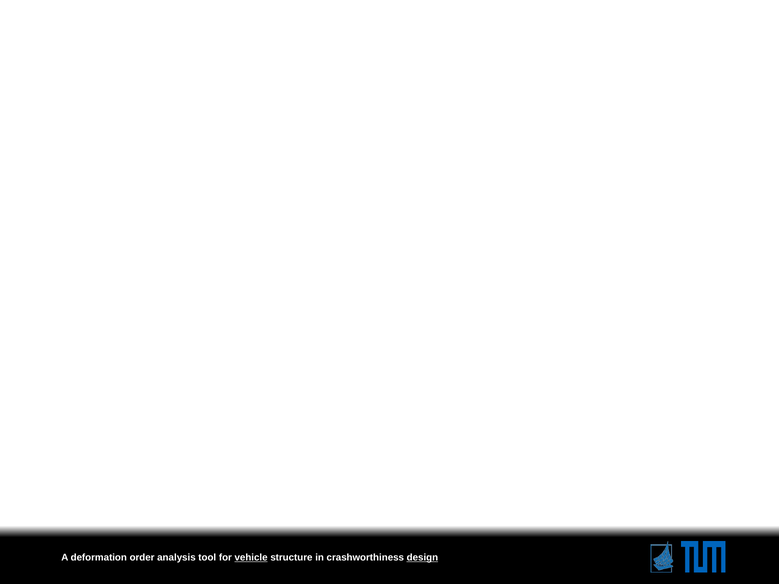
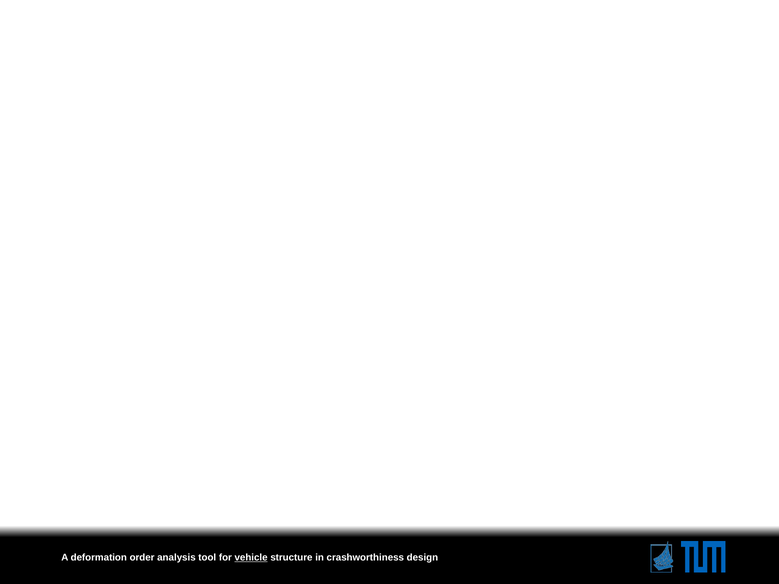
design underline: present -> none (422, 558)
